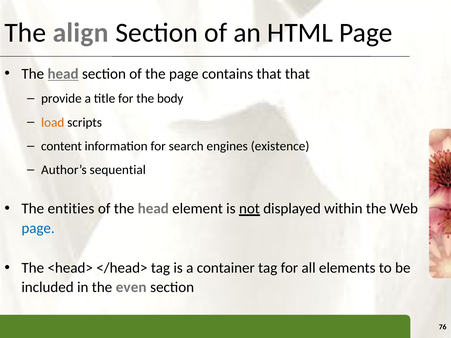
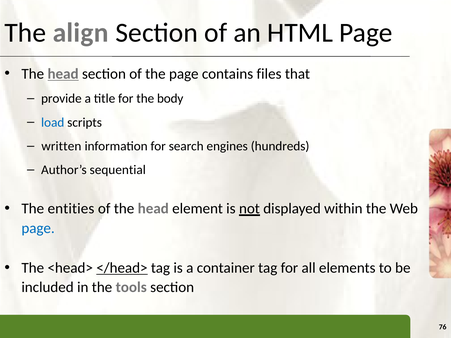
contains that: that -> files (269, 74)
load colour: orange -> blue (53, 122)
content: content -> written (61, 146)
existence: existence -> hundreds (280, 146)
</head> underline: none -> present (122, 268)
even: even -> tools (131, 288)
